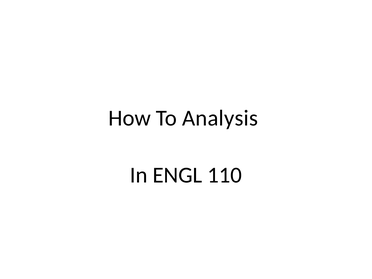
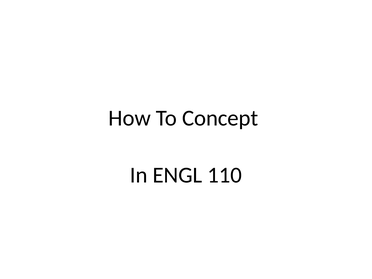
Analysis: Analysis -> Concept (220, 118)
